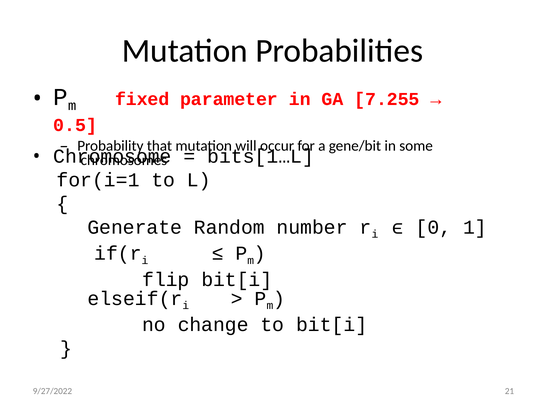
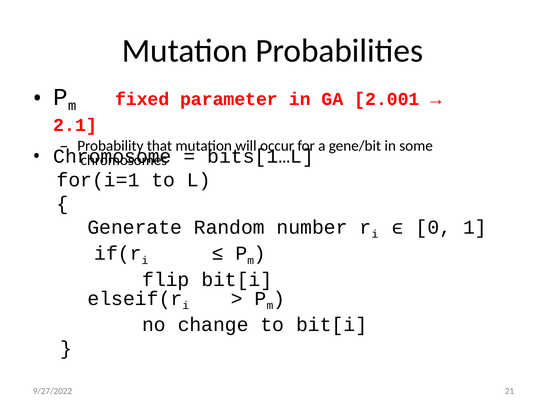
7.255: 7.255 -> 2.001 (387, 99)
0.5: 0.5 -> 2.1 (75, 125)
